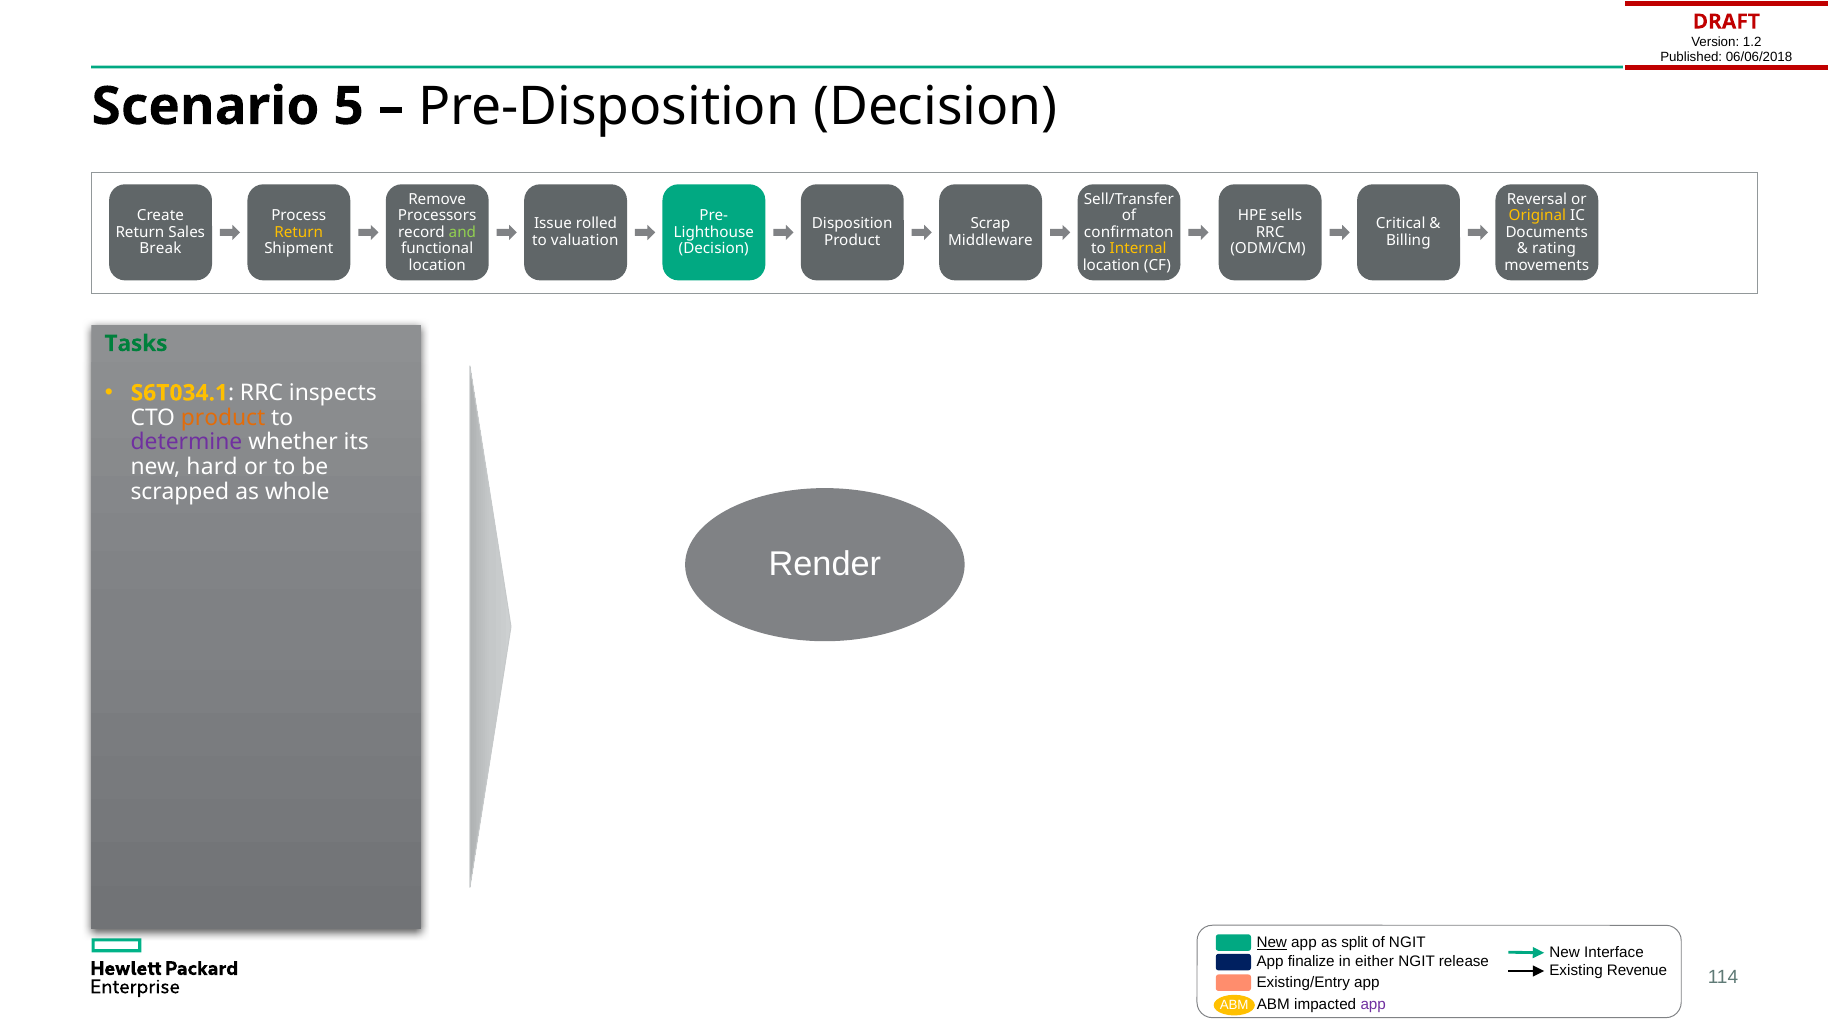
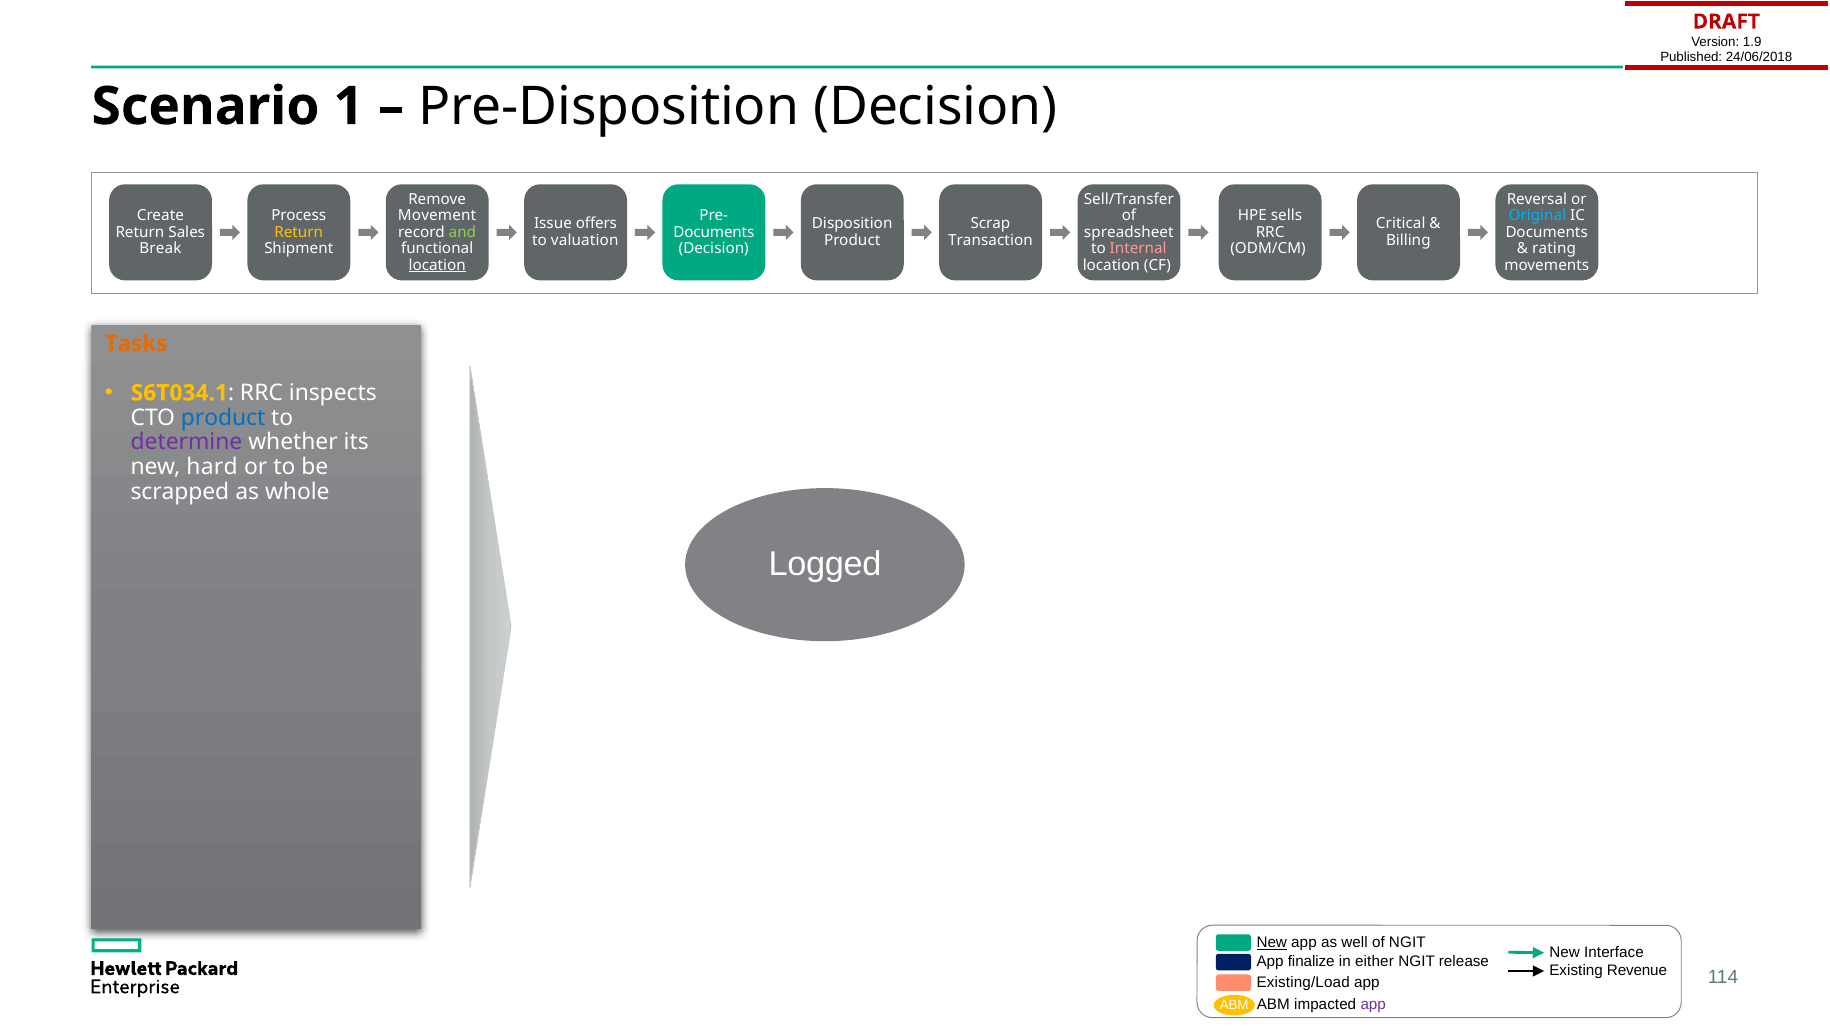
1.2: 1.2 -> 1.9 (1752, 42)
06/06/2018: 06/06/2018 -> 24/06/2018 (1759, 57)
5: 5 -> 1 (349, 106)
Processors: Processors -> Movement (437, 216)
Original colour: yellow -> light blue (1537, 216)
rolled: rolled -> offers (596, 224)
Lighthouse: Lighthouse -> Documents (714, 232)
confirmaton: confirmaton -> spreadsheet (1129, 232)
Middleware: Middleware -> Transaction (990, 240)
Internal colour: yellow -> pink (1138, 248)
location underline: none -> present (437, 265)
Tasks colour: green -> orange (136, 343)
product colour: orange -> blue (223, 417)
Render: Render -> Logged (825, 564)
split: split -> well (1355, 942)
Existing/Entry: Existing/Entry -> Existing/Load (1303, 982)
